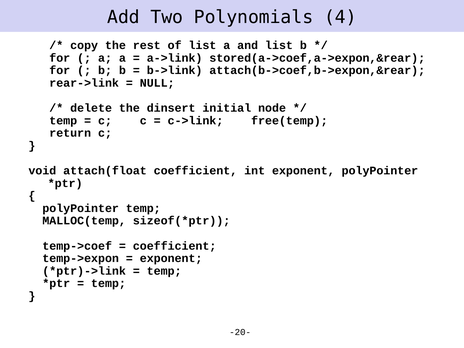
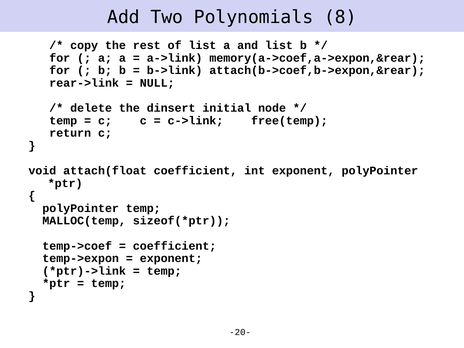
4: 4 -> 8 (340, 17)
stored(a->coef,a->expon,&rear: stored(a->coef,a->expon,&rear -> memory(a->coef,a->expon,&rear (317, 58)
